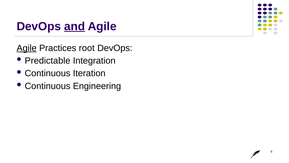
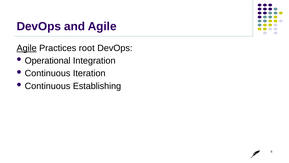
and underline: present -> none (75, 26)
Predictable: Predictable -> Operational (48, 61)
Engineering: Engineering -> Establishing (97, 86)
